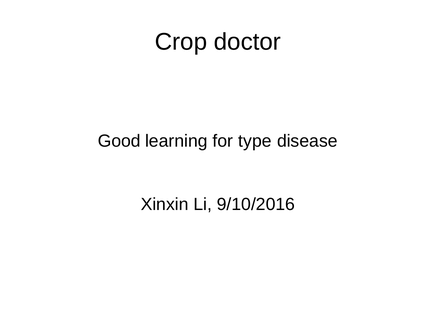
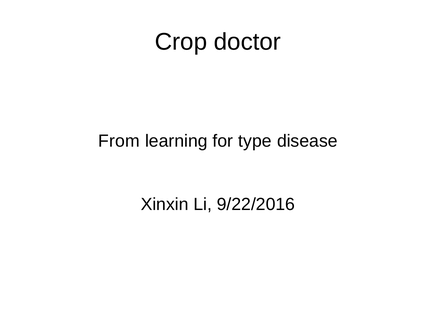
Good: Good -> From (119, 141)
9/10/2016: 9/10/2016 -> 9/22/2016 (256, 204)
